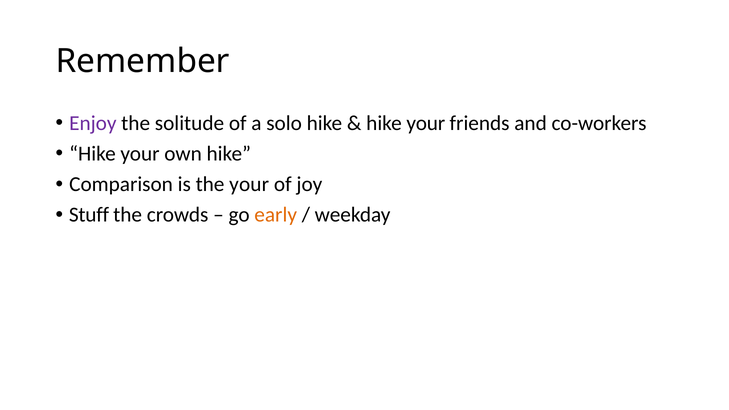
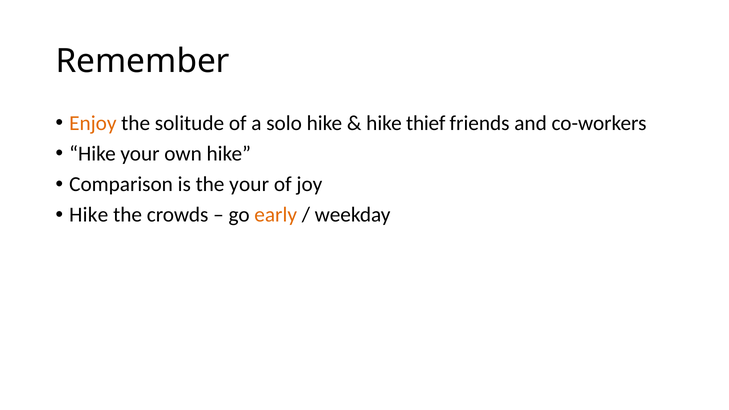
Enjoy colour: purple -> orange (93, 123)
your: your -> thief (426, 123)
Stuff: Stuff -> Hike (89, 215)
